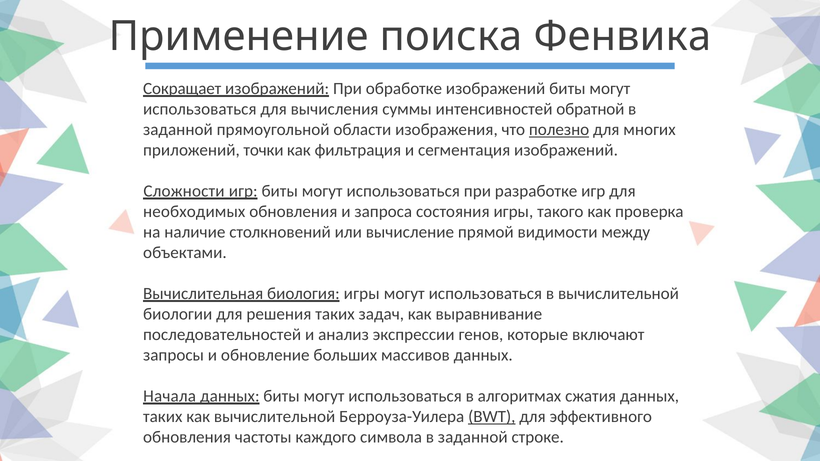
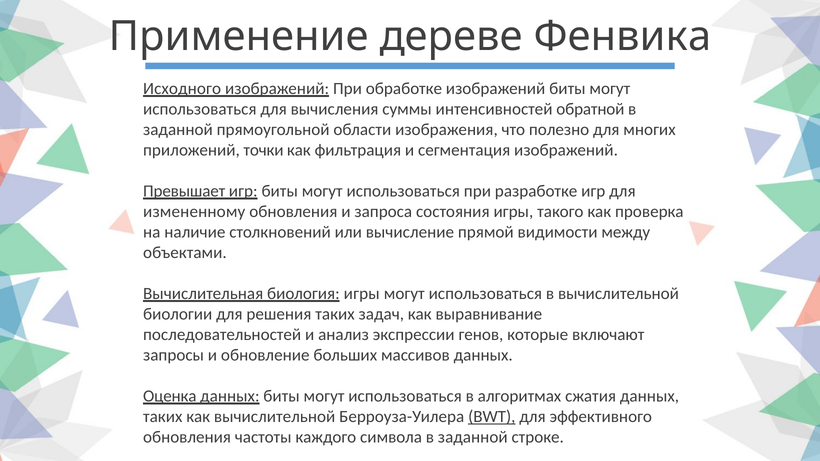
поиска: поиска -> дереве (451, 37)
Сокращает: Сокращает -> Исходного (182, 89)
полезно underline: present -> none (559, 130)
Сложности: Сложности -> Превышает (184, 191)
необходимых: необходимых -> измененному (194, 212)
Начала: Начала -> Оценка (170, 396)
